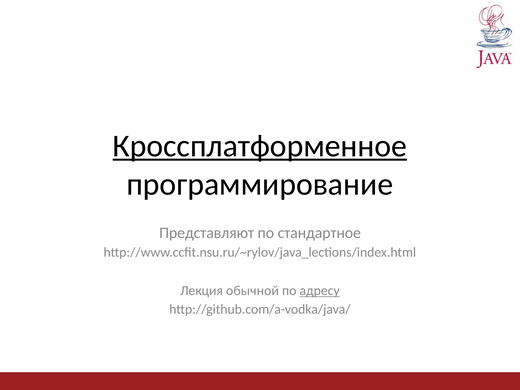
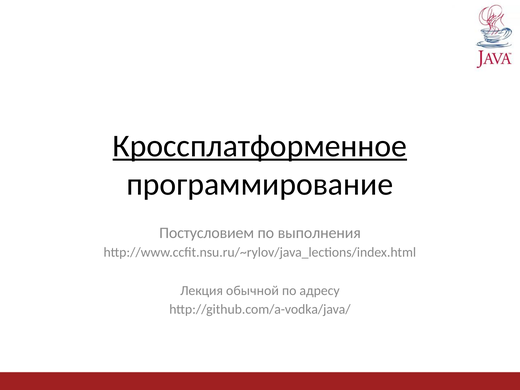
Представляют: Представляют -> Постусловием (207, 233)
стандартное: стандартное -> выполнения (319, 233)
адресу underline: present -> none (320, 291)
